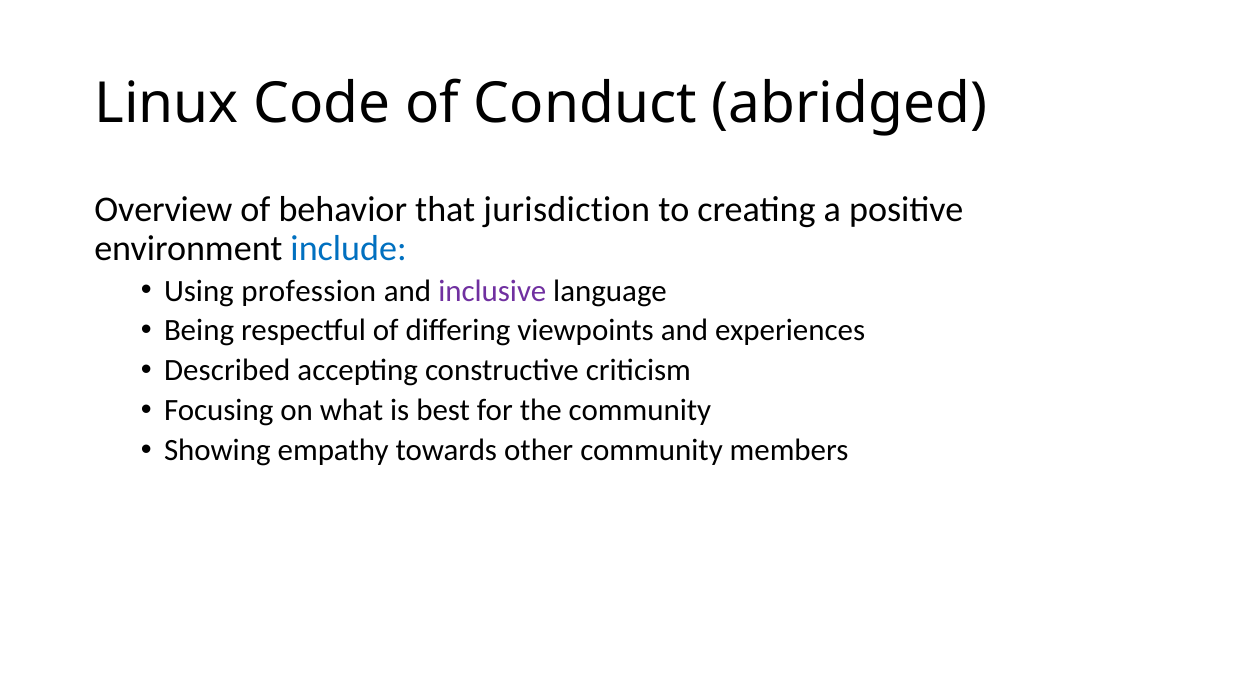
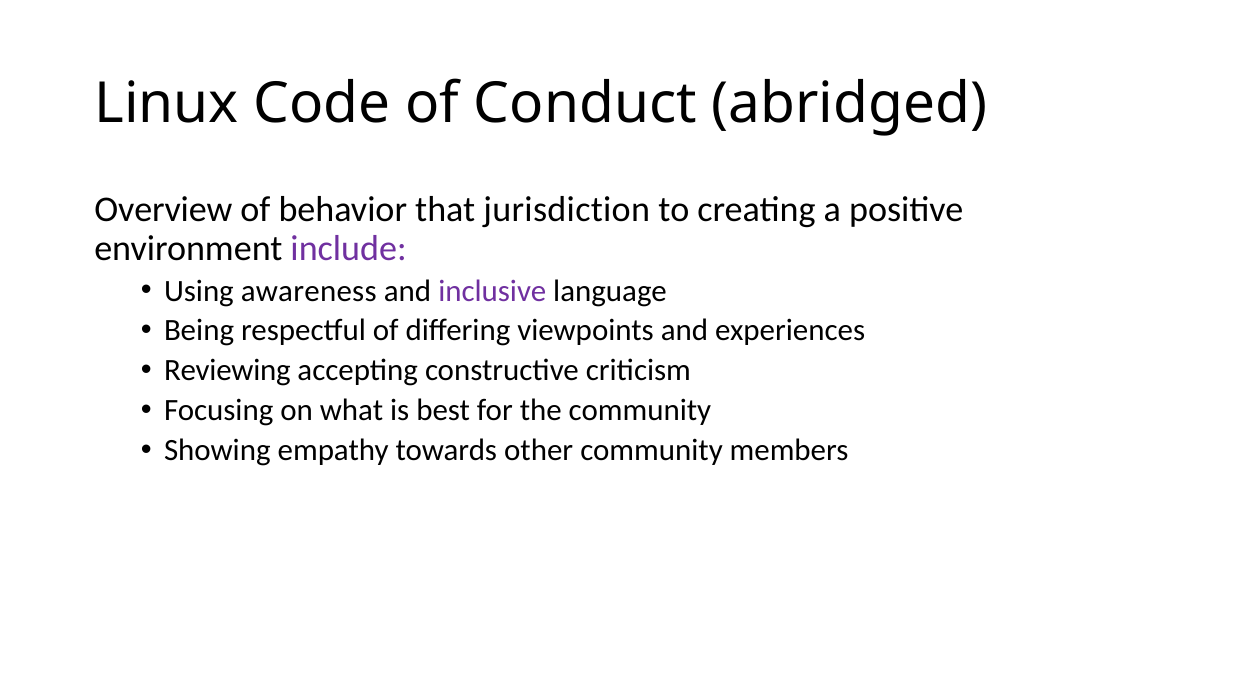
include colour: blue -> purple (349, 248)
profession: profession -> awareness (309, 291)
Described: Described -> Reviewing (227, 371)
